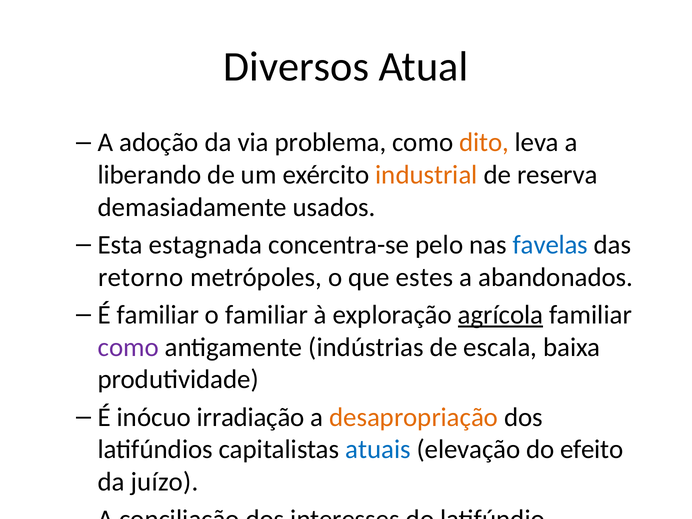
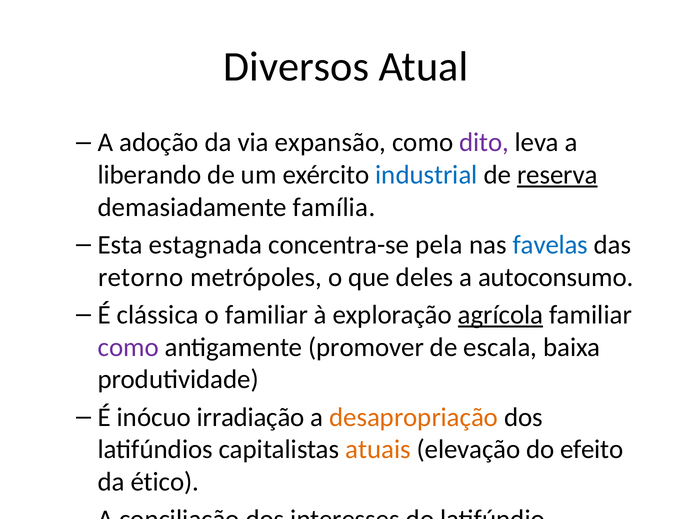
problema: problema -> expansão (331, 143)
dito colour: orange -> purple (484, 143)
industrial colour: orange -> blue (426, 175)
reserva underline: none -> present (557, 175)
usados: usados -> família (334, 207)
concentra-se pelo: pelo -> pela (439, 245)
o que estes: estes -> deles (425, 277)
a abandonados: abandonados -> autoconsumo (556, 277)
É familiar: familiar -> clássica (158, 315)
indústrias: indústrias -> promover (366, 347)
atuais colour: blue -> orange (378, 450)
juízo: juízo -> ético (165, 482)
